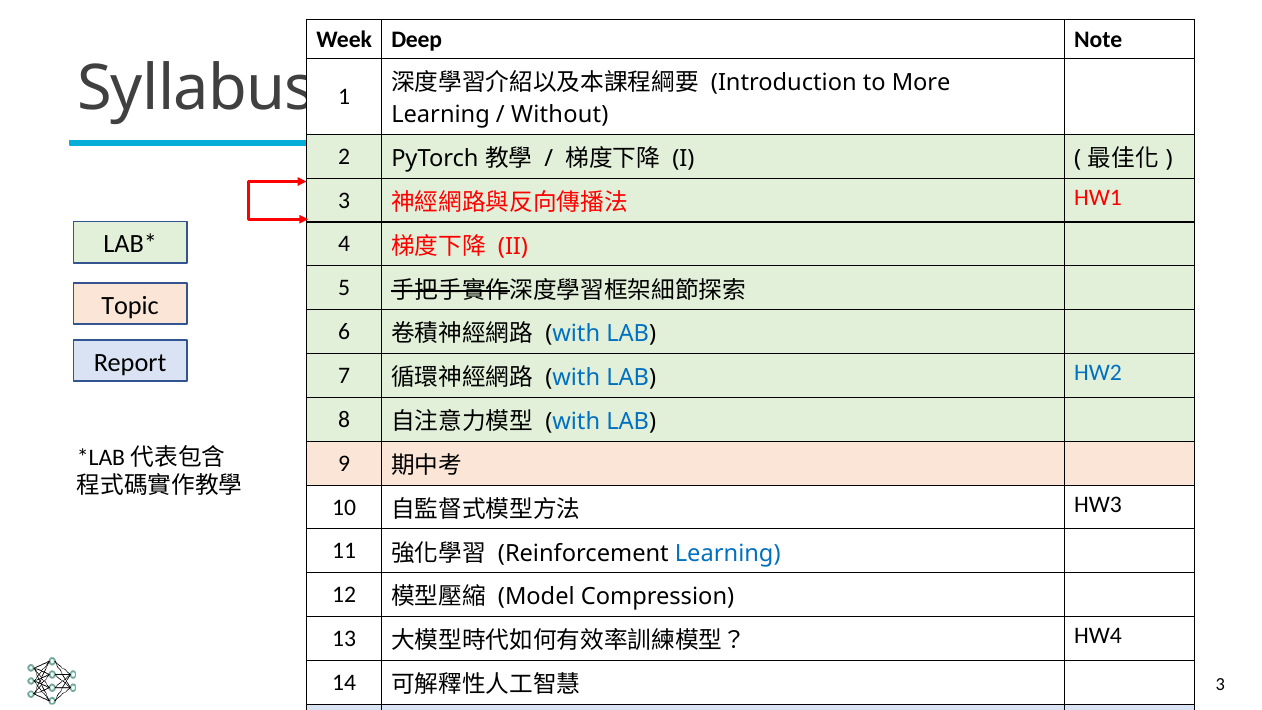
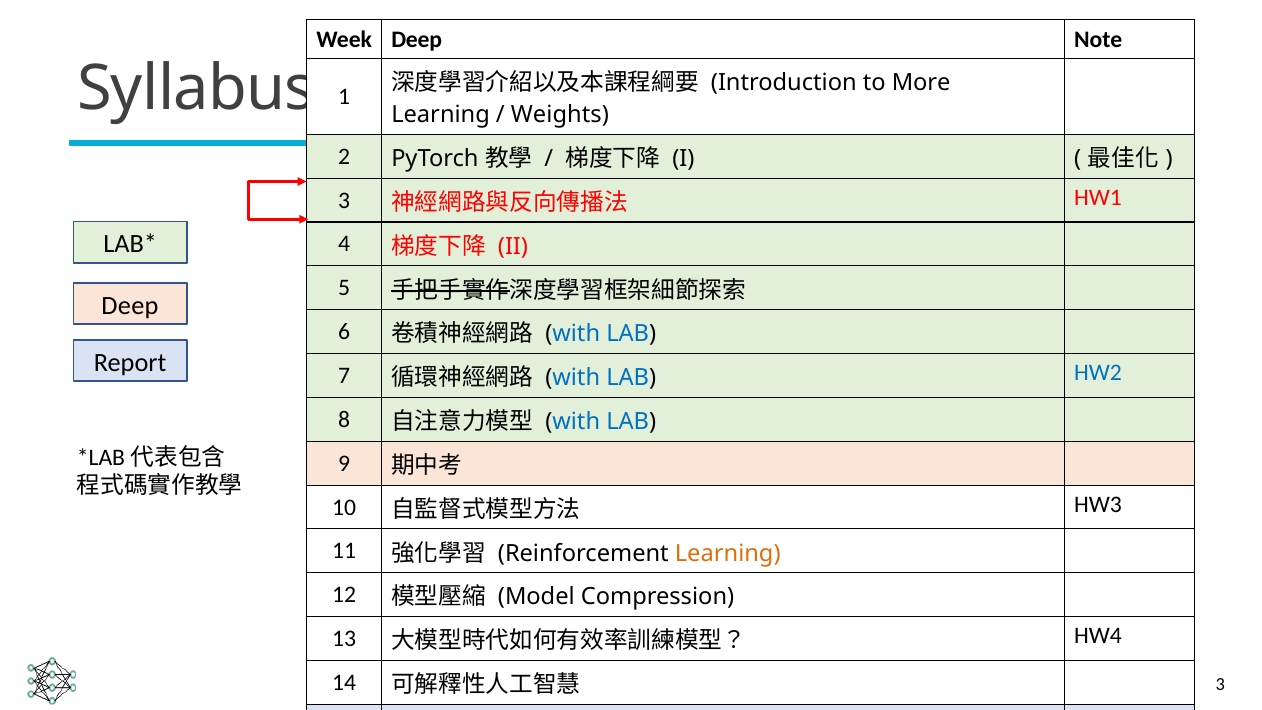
Without: Without -> Weights (560, 115)
Topic: Topic -> Deep (130, 305)
Learning colour: blue -> orange (728, 553)
